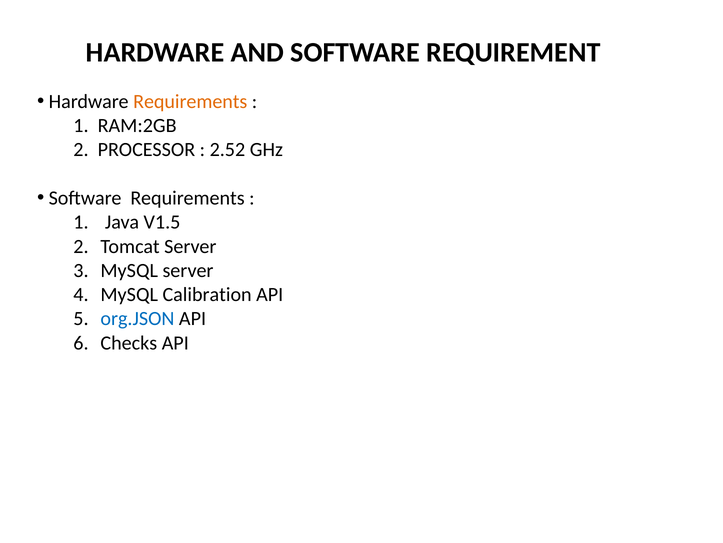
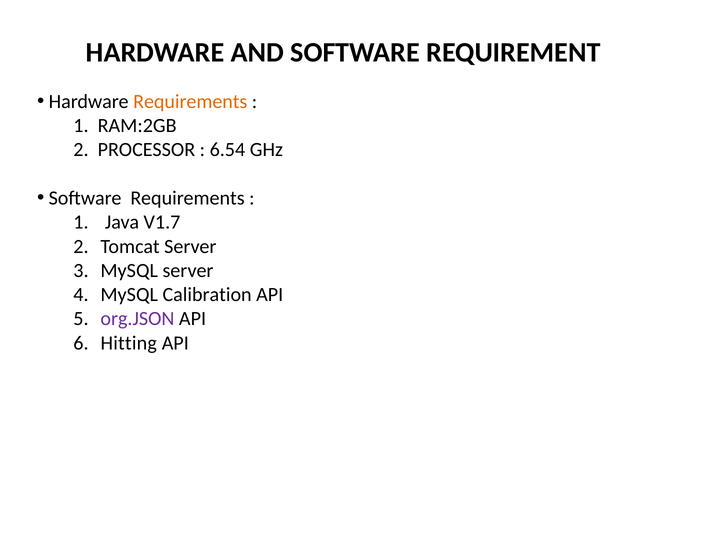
2.52: 2.52 -> 6.54 (227, 150)
V1.5: V1.5 -> V1.7 (162, 222)
org.JSON colour: blue -> purple (137, 318)
Checks: Checks -> Hitting (129, 342)
